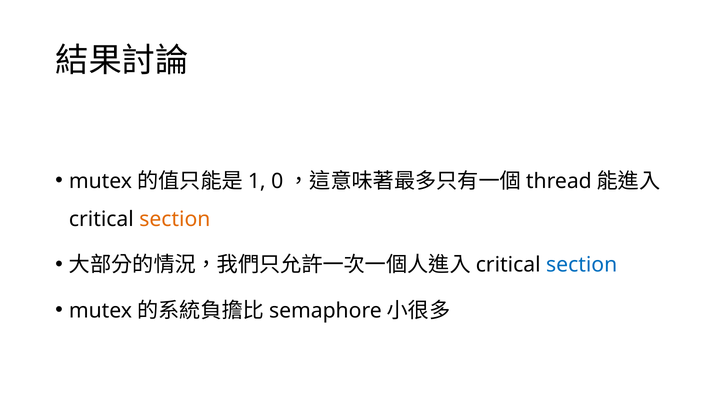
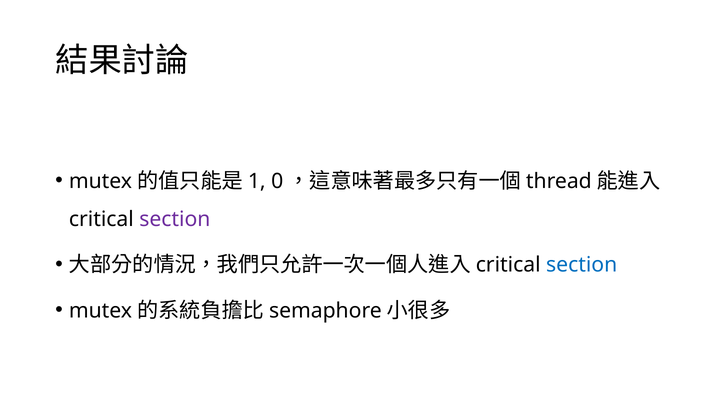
section colour: orange -> purple (175, 219)
